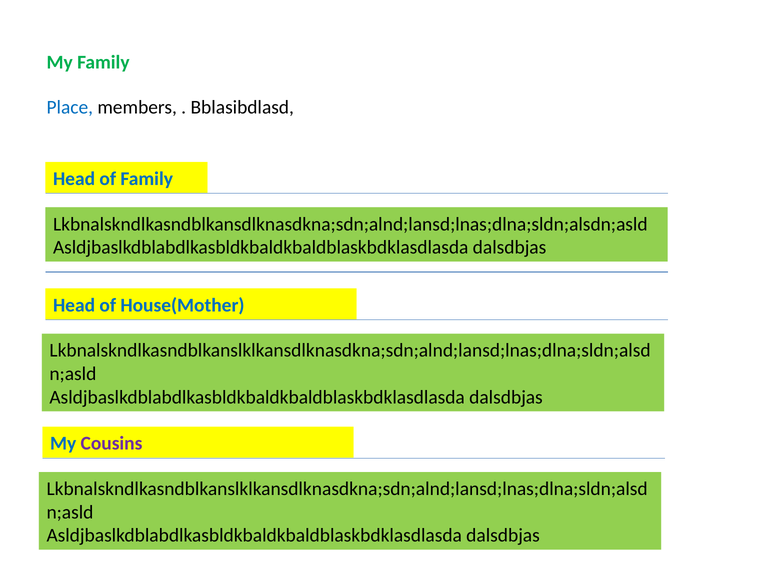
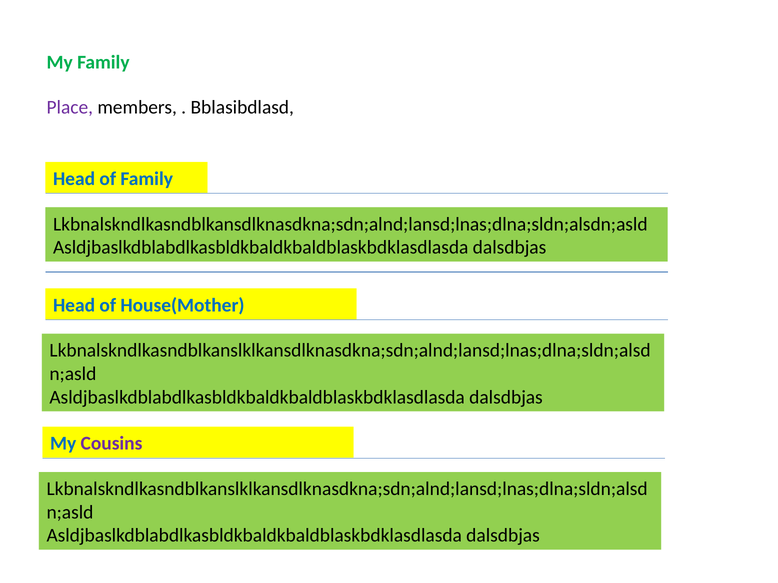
Place colour: blue -> purple (70, 108)
